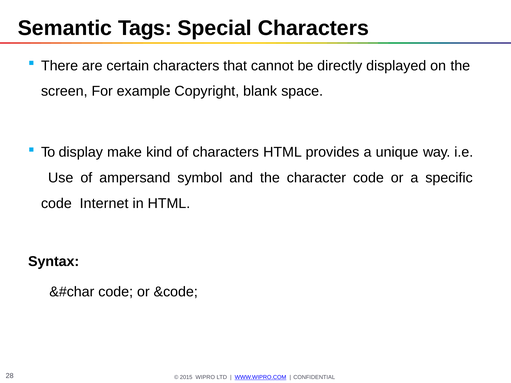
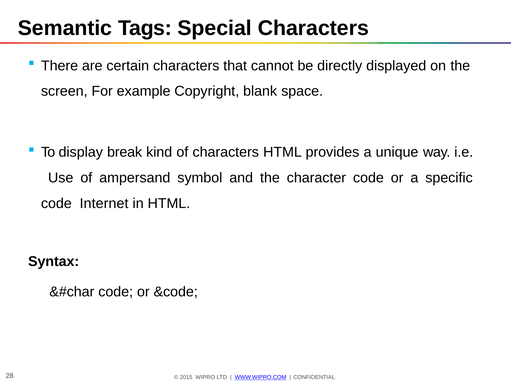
make: make -> break (125, 152)
